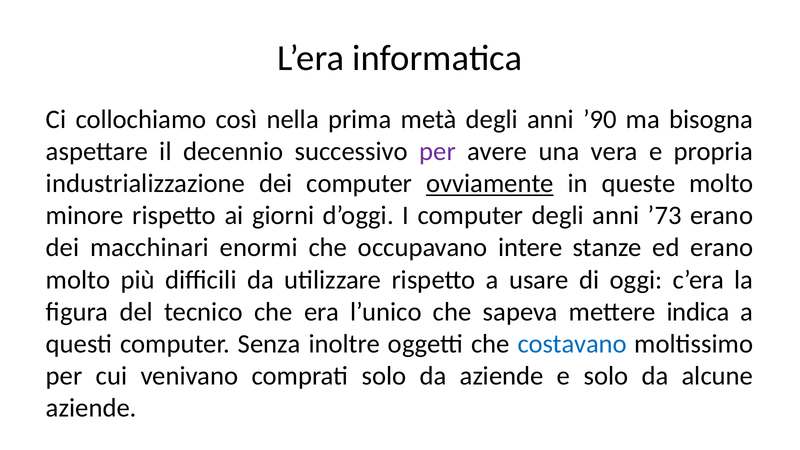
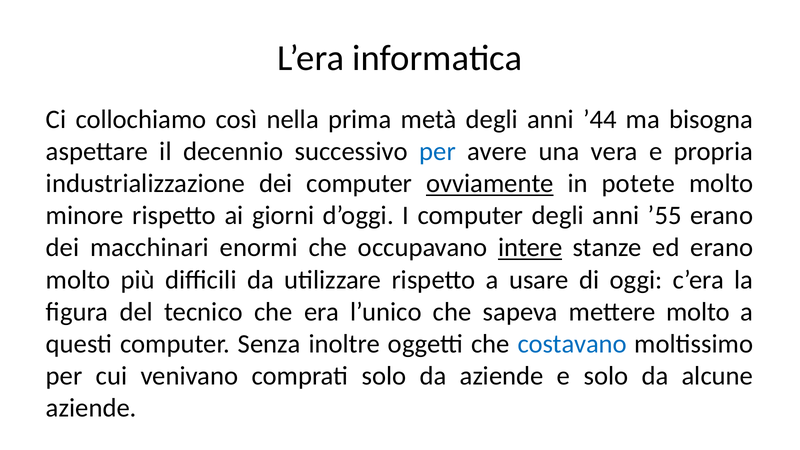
’90: ’90 -> ’44 (600, 120)
per colour: purple -> blue (438, 152)
queste: queste -> potete (638, 184)
’73: ’73 -> ’55 (665, 216)
intere underline: none -> present (530, 248)
mettere indica: indica -> molto (698, 312)
